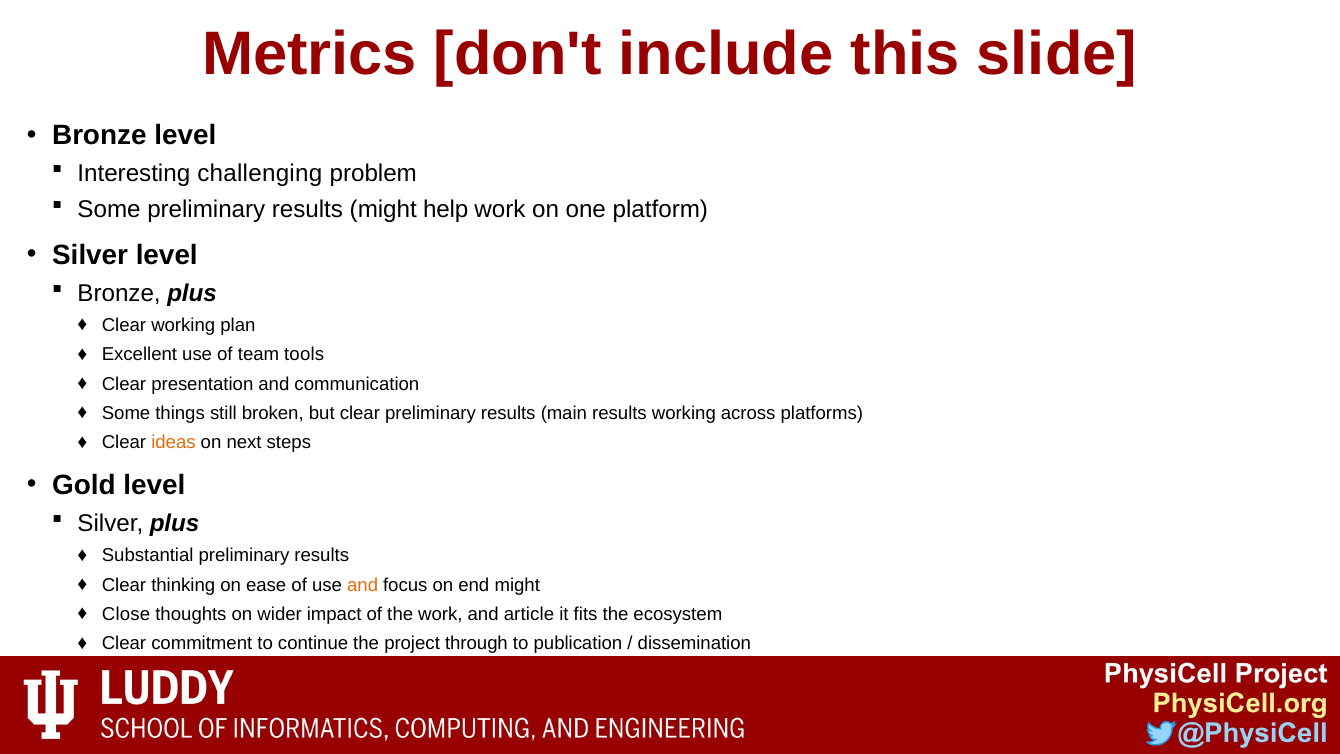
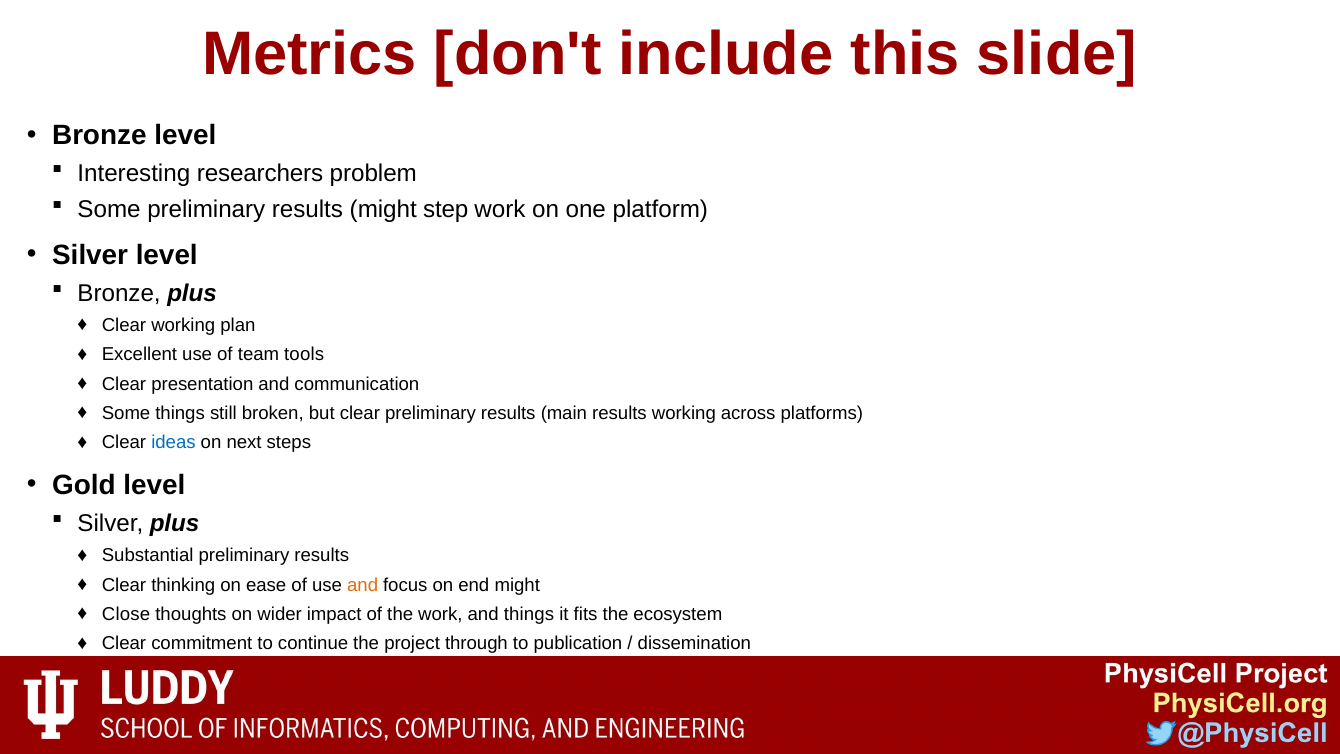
challenging: challenging -> researchers (260, 174)
help: help -> step (446, 210)
ideas colour: orange -> blue (173, 443)
and article: article -> things (529, 614)
